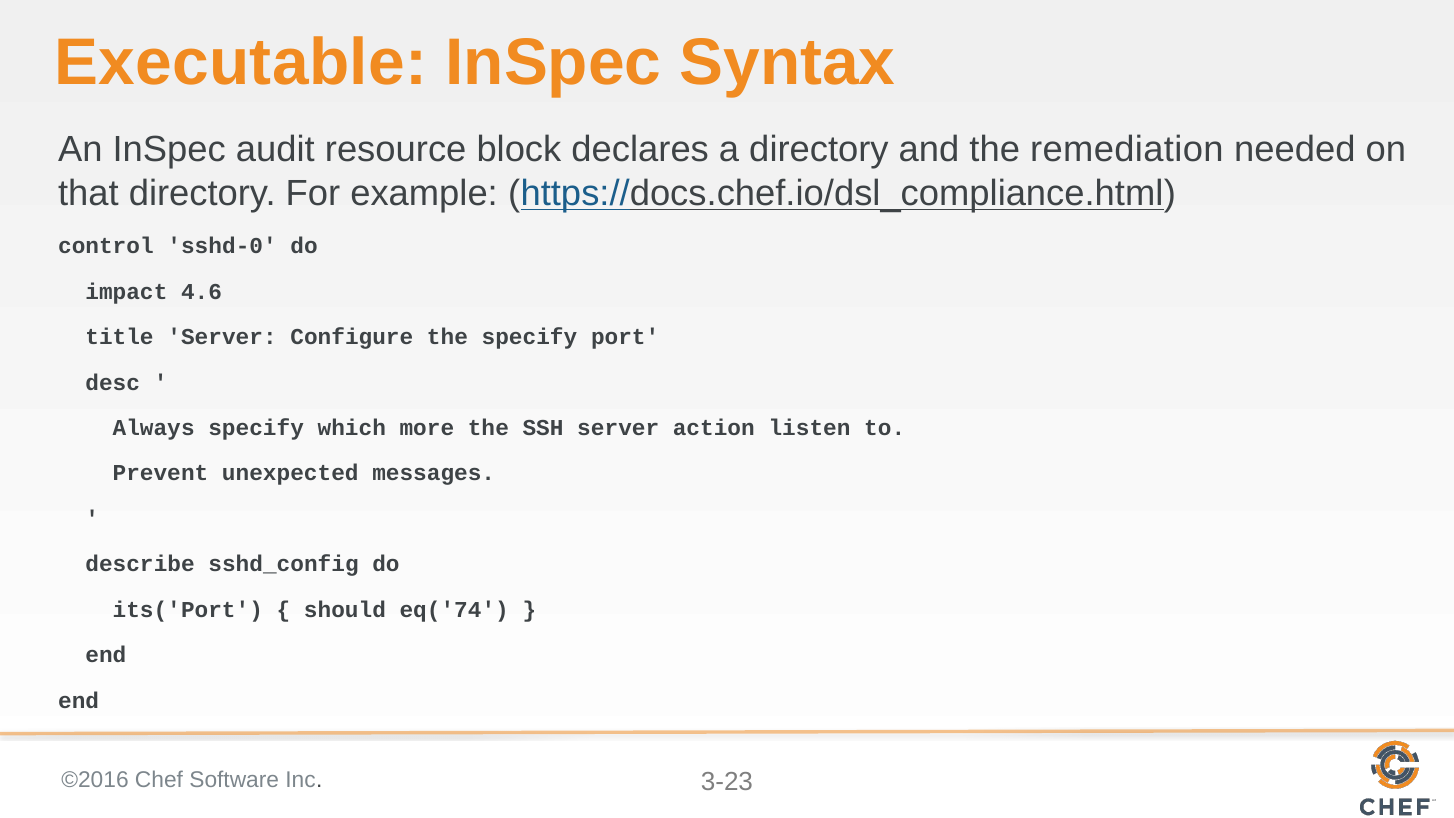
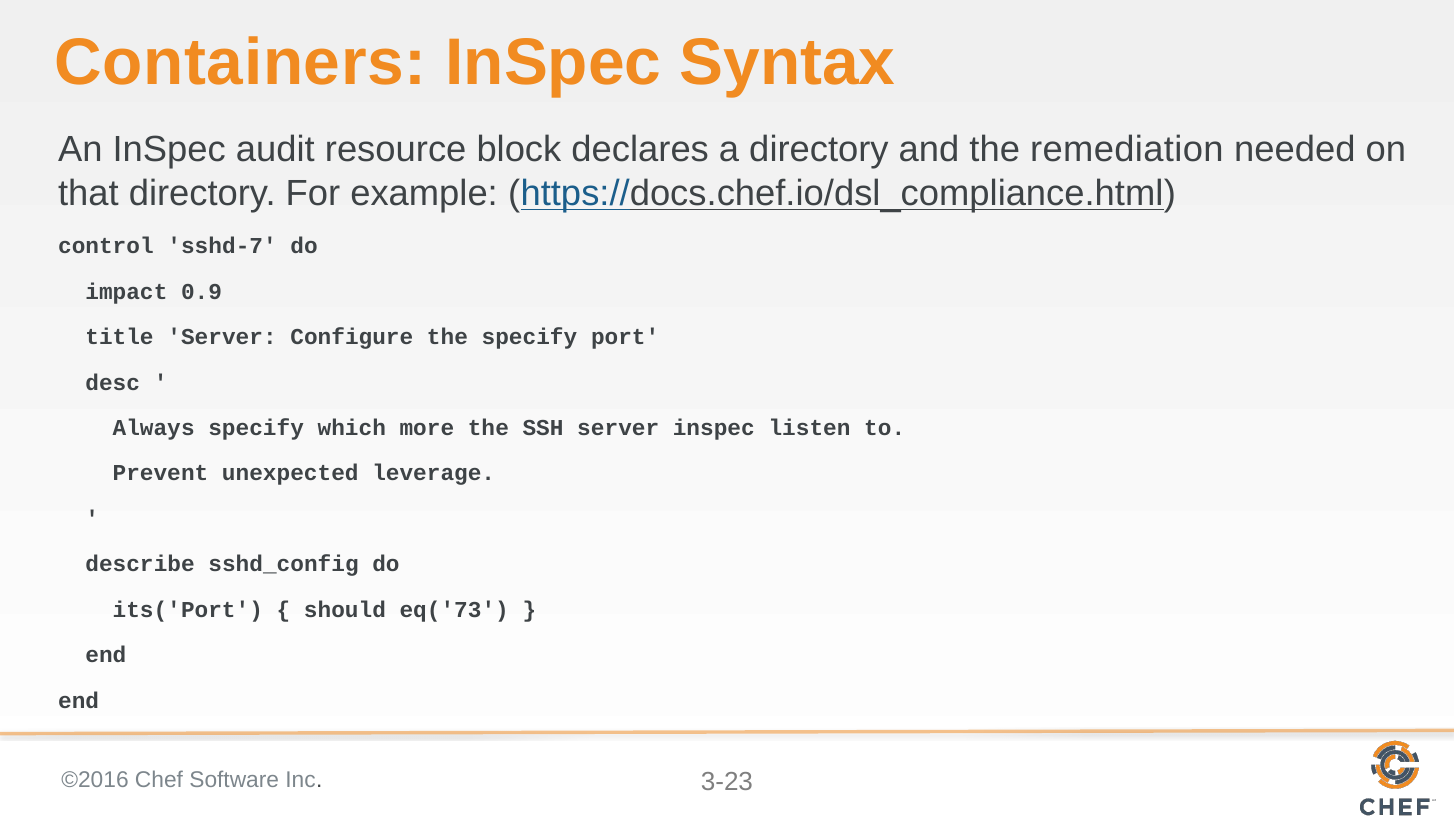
Executable: Executable -> Containers (241, 62)
sshd-0: sshd-0 -> sshd-7 (222, 246)
4.6: 4.6 -> 0.9 (202, 292)
server action: action -> inspec (714, 428)
messages: messages -> leverage (434, 473)
eq('74: eq('74 -> eq('73 (454, 610)
